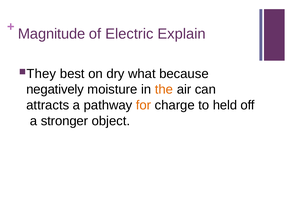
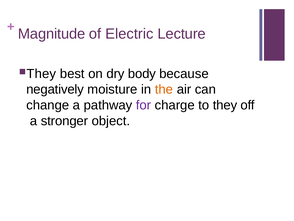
Explain: Explain -> Lecture (182, 34)
what: what -> body (142, 74)
attracts: attracts -> change (48, 105)
for colour: orange -> purple (144, 105)
to held: held -> they (225, 105)
